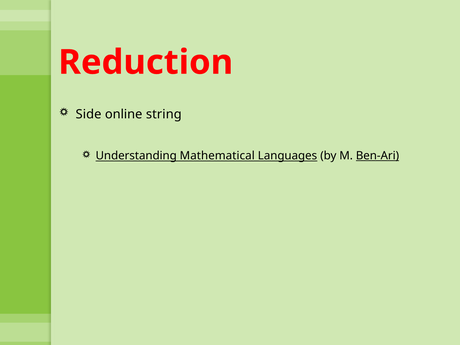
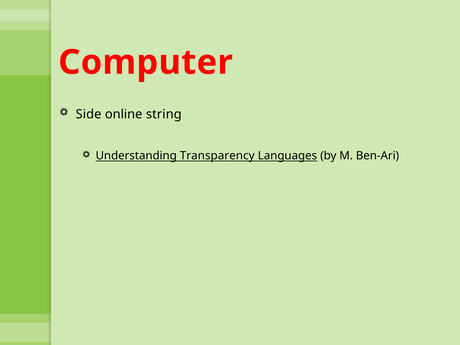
Reduction: Reduction -> Computer (146, 62)
Mathematical: Mathematical -> Transparency (217, 156)
Ben-Ari underline: present -> none (377, 156)
